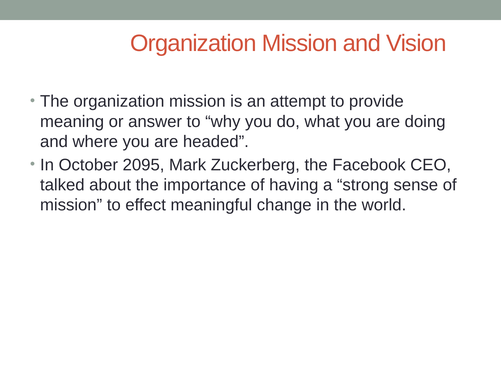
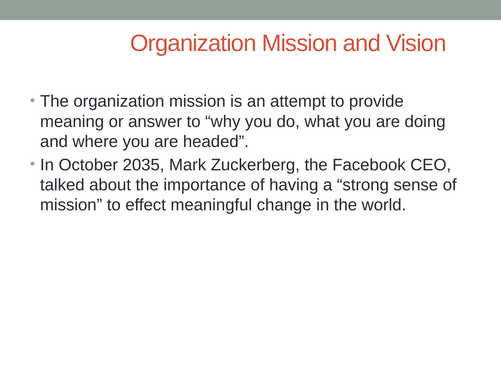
2095: 2095 -> 2035 (144, 165)
